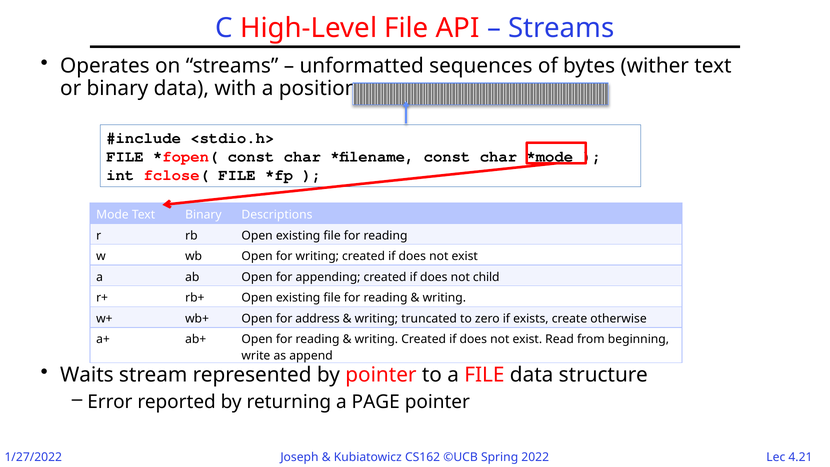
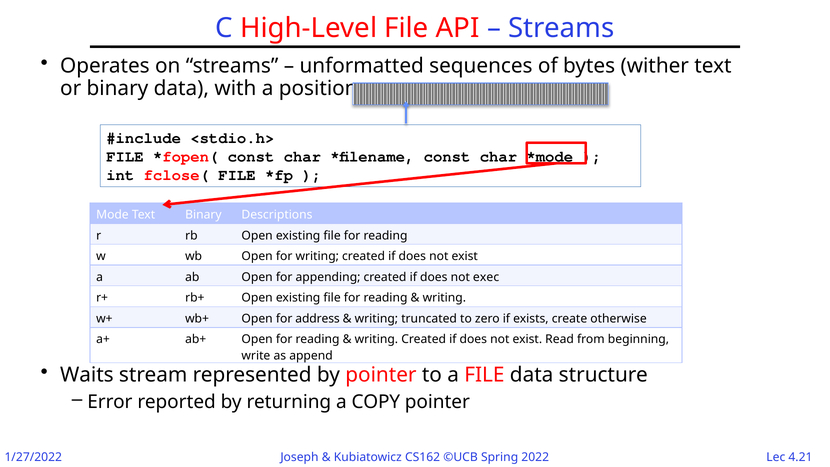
child: child -> exec (486, 277)
PAGE: PAGE -> COPY (376, 402)
